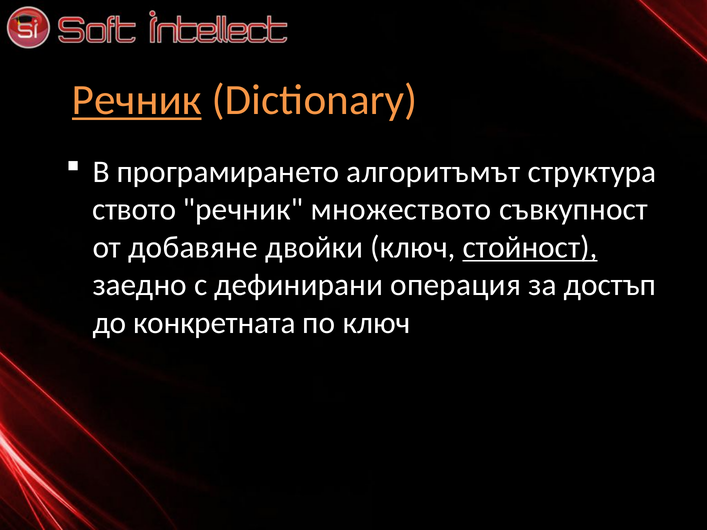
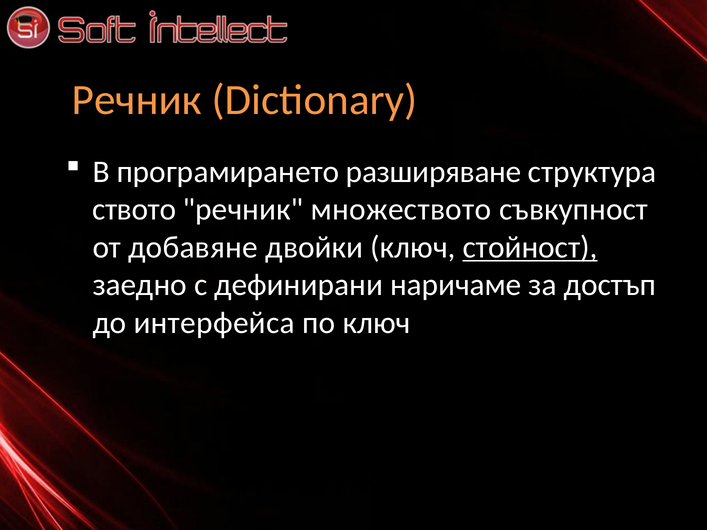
Речник underline: present -> none (137, 100)
алгоритъмът: алгоритъмът -> разширяване (434, 172)
операция: операция -> наричаме (456, 285)
конкретната: конкретната -> интерфейса (214, 323)
